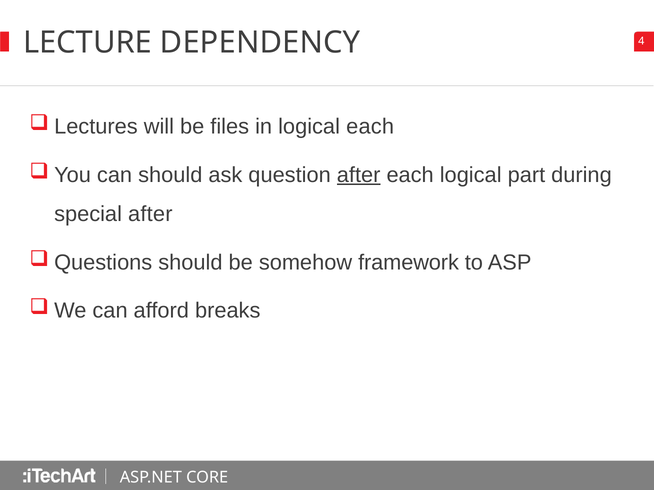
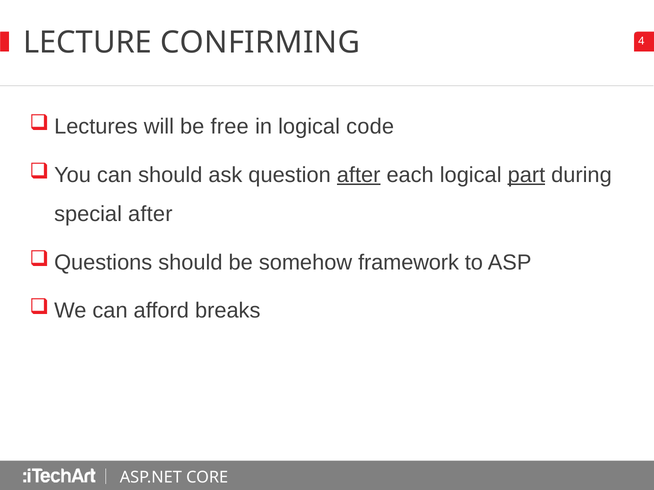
DEPENDENCY: DEPENDENCY -> CONFIRMING (260, 43)
files: files -> free (230, 127)
logical each: each -> code (370, 127)
part underline: none -> present (526, 175)
